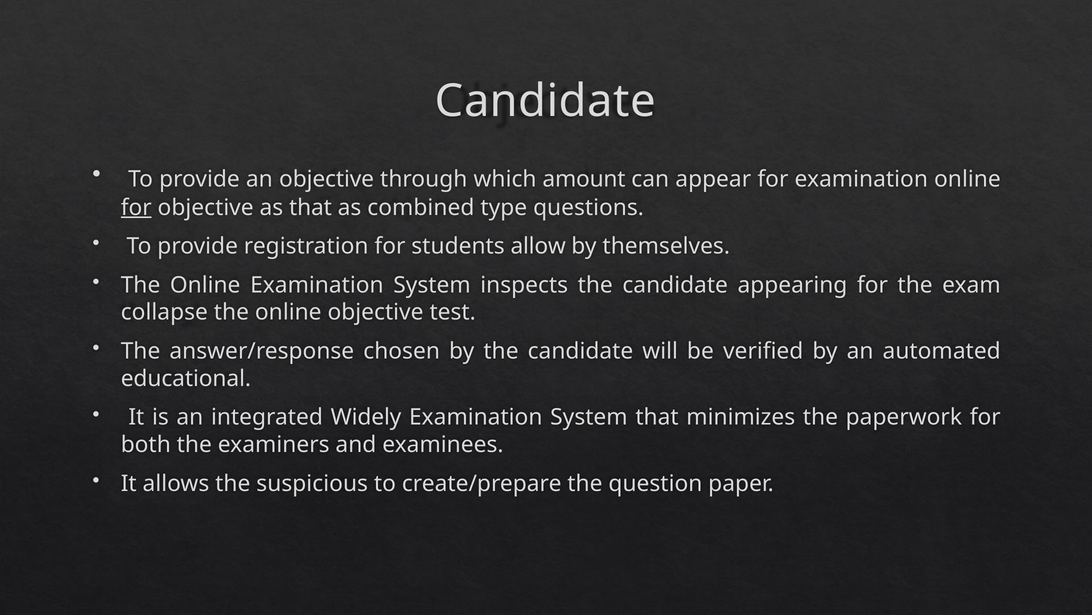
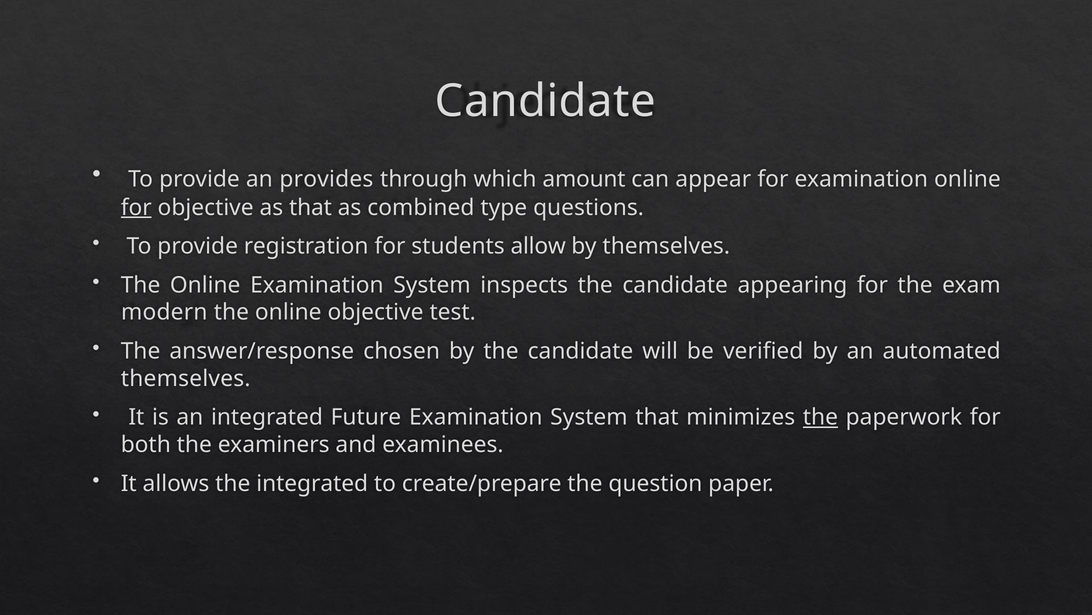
an objective: objective -> provides (326, 179)
collapse: collapse -> modern (164, 312)
educational: educational -> themselves (186, 378)
Widely: Widely -> Future (366, 417)
the underline: none -> present (820, 417)
the suspicious: suspicious -> integrated (312, 483)
